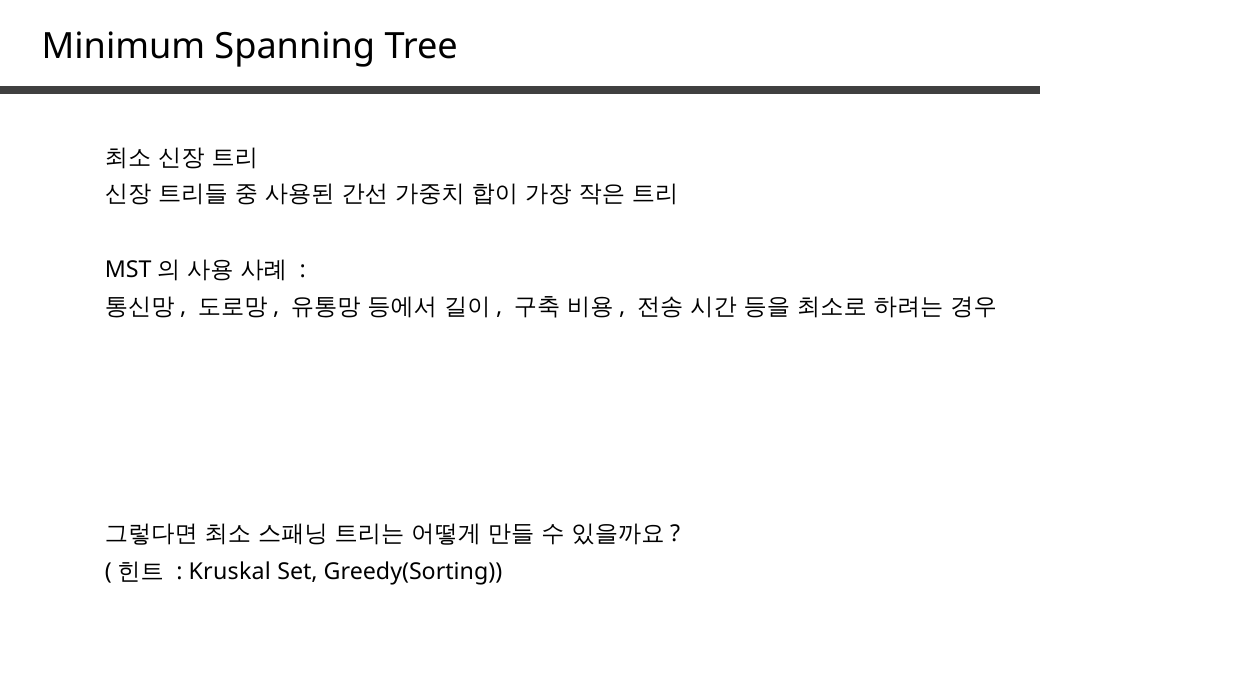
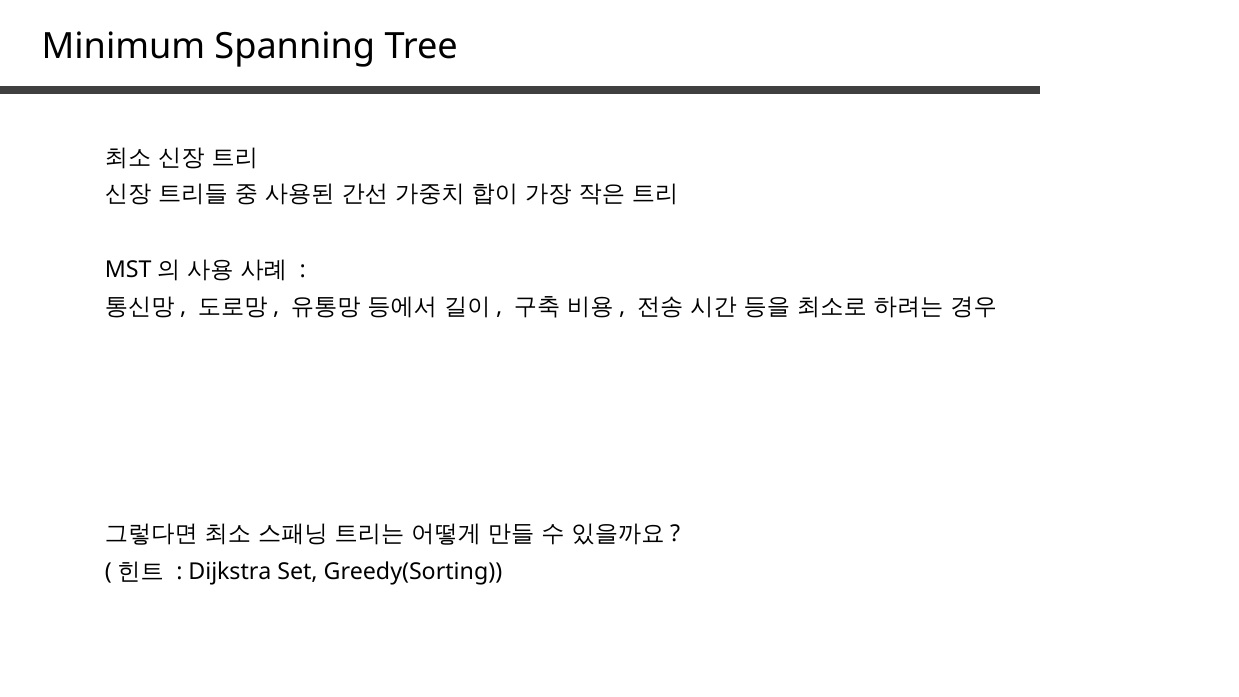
Kruskal: Kruskal -> Dijkstra (230, 571)
